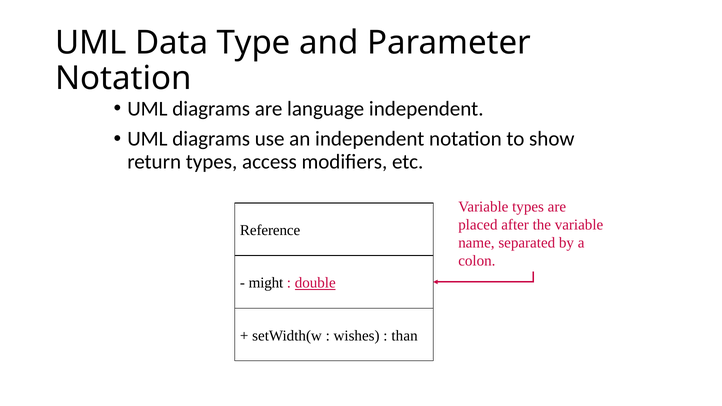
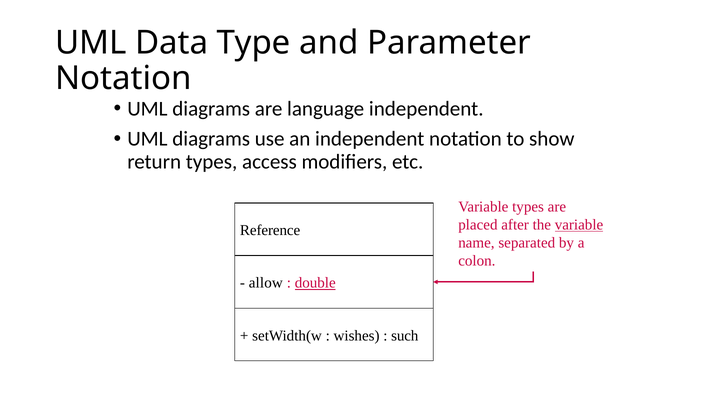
variable underline: none -> present (579, 225)
might: might -> allow (266, 283)
than: than -> such (405, 336)
